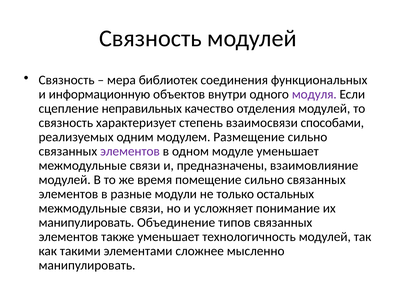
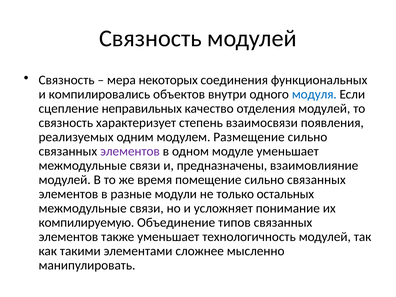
библиотек: библиотек -> некоторых (168, 80)
информационную: информационную -> компилировались (99, 94)
модуля colour: purple -> blue (314, 94)
способами: способами -> появления (332, 123)
манипулировать: манипулировать -> компилируемую (86, 223)
